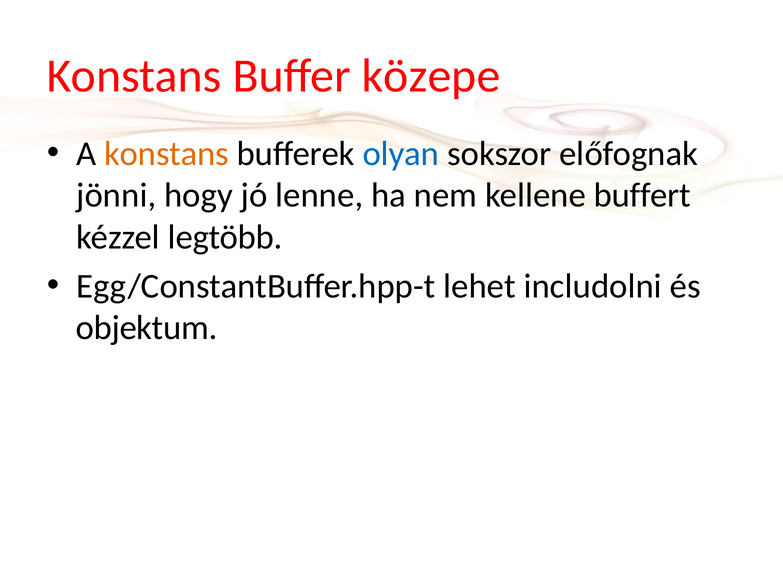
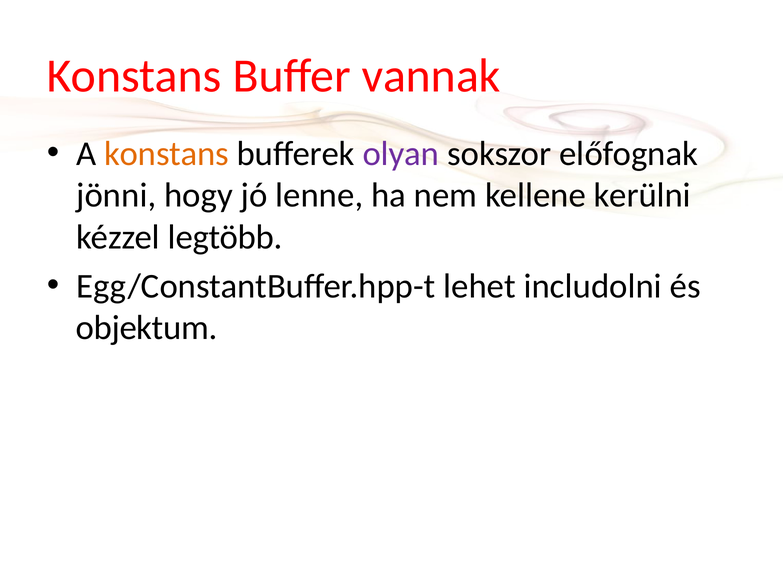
közepe: közepe -> vannak (431, 76)
olyan colour: blue -> purple (401, 154)
buffert: buffert -> kerülni (642, 196)
